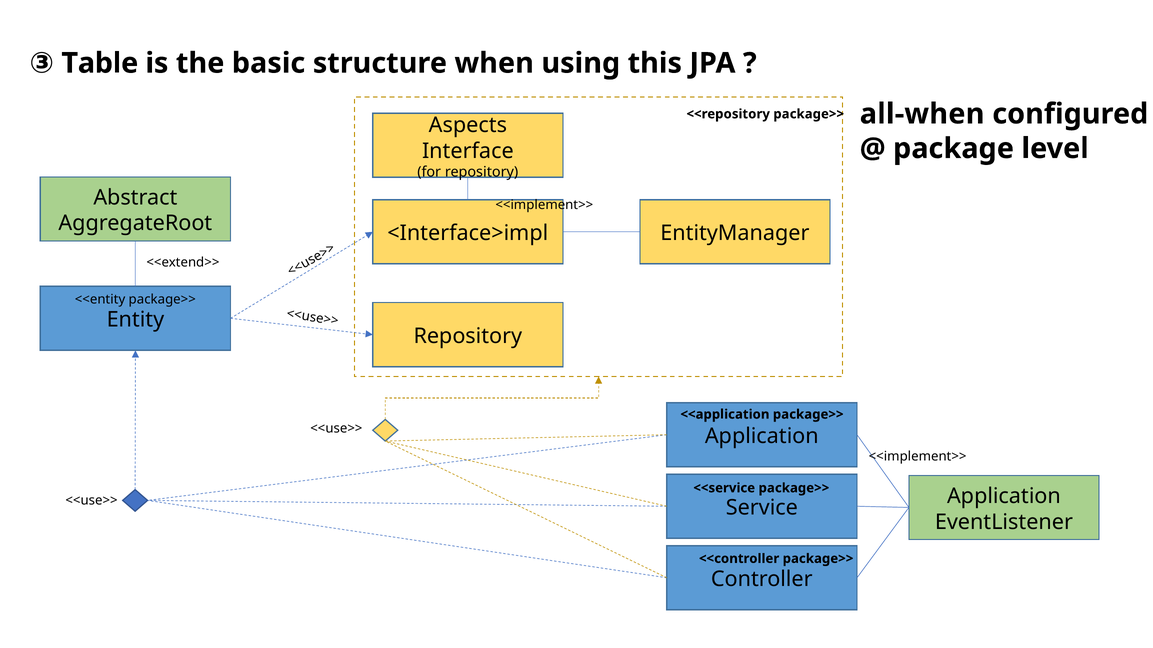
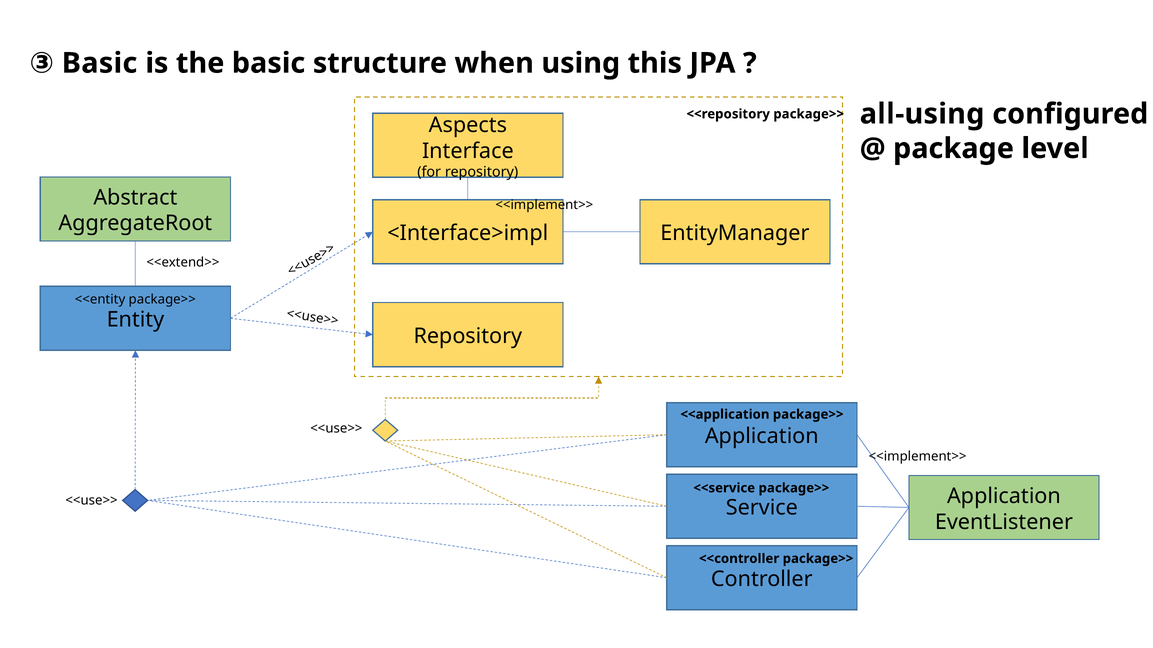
③ Table: Table -> Basic (100, 63)
all-when: all-when -> all-using (922, 114)
